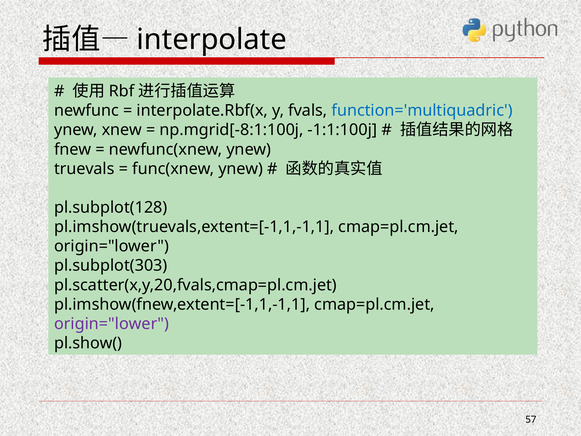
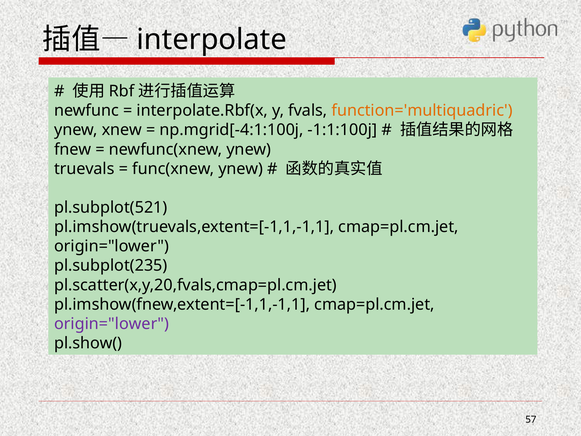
function='multiquadric colour: blue -> orange (422, 111)
np.mgrid[-8:1:100j: np.mgrid[-8:1:100j -> np.mgrid[-4:1:100j (231, 130)
pl.subplot(128: pl.subplot(128 -> pl.subplot(521 (111, 207)
pl.subplot(303: pl.subplot(303 -> pl.subplot(235 (111, 265)
